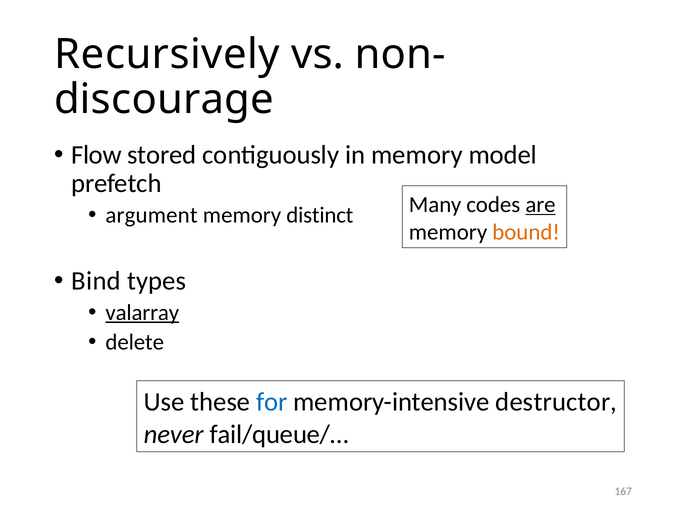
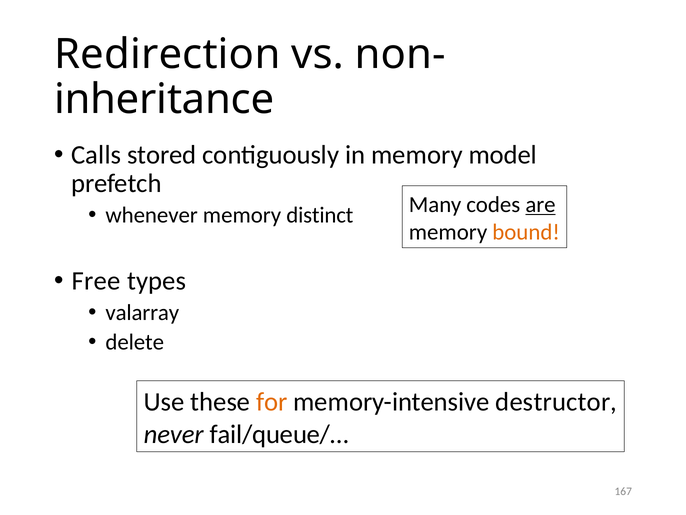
Recursively: Recursively -> Redirection (167, 54)
discourage: discourage -> inheritance (164, 99)
Flow: Flow -> Calls (96, 155)
argument: argument -> whenever (152, 215)
Bind: Bind -> Free (96, 281)
valarray underline: present -> none (142, 312)
for colour: blue -> orange (272, 402)
